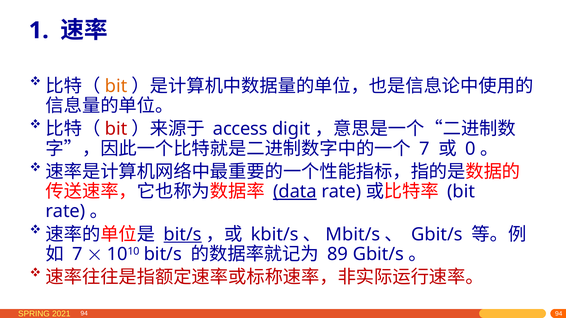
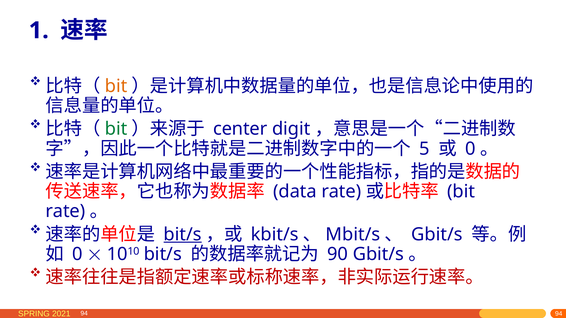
bit colour: red -> green (116, 129)
access: access -> center (240, 129)
7: 7 -> 5 (424, 149)
data underline: present -> none (295, 192)
7: 7 -> 0 (78, 254)
89: 89 -> 90 (338, 254)
